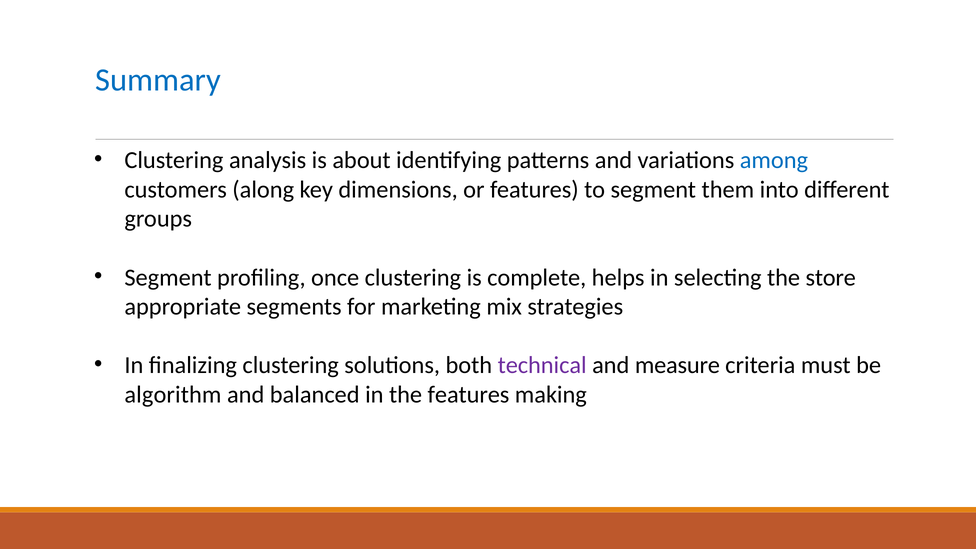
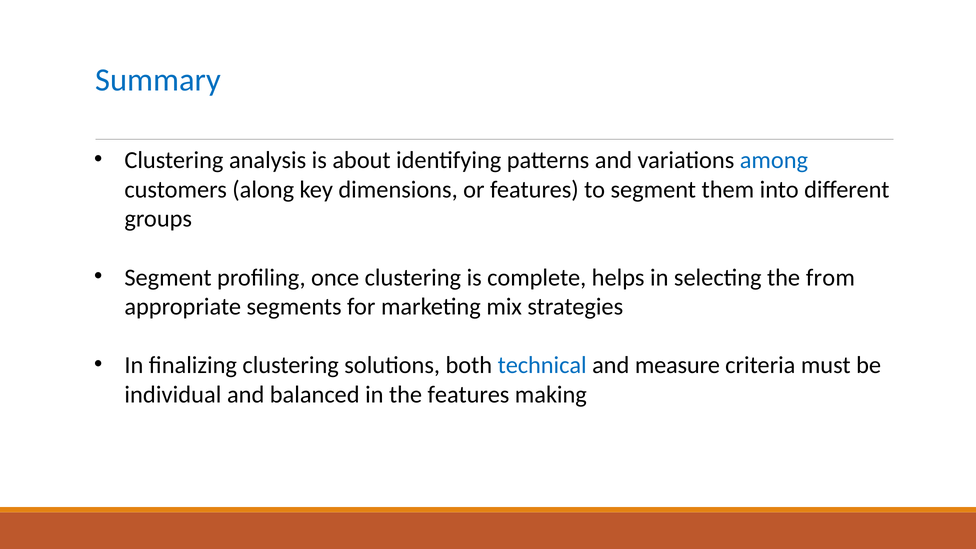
store: store -> from (830, 277)
technical colour: purple -> blue (542, 365)
algorithm: algorithm -> individual (173, 395)
